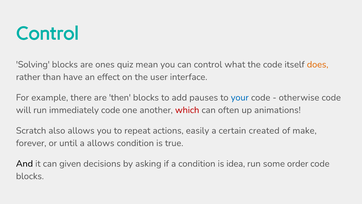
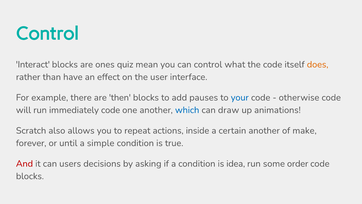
Solving: Solving -> Interact (33, 64)
which colour: red -> blue (187, 110)
often: often -> draw (229, 110)
easily: easily -> inside (198, 130)
certain created: created -> another (264, 130)
a allows: allows -> simple (101, 143)
And colour: black -> red (24, 163)
given: given -> users (70, 163)
